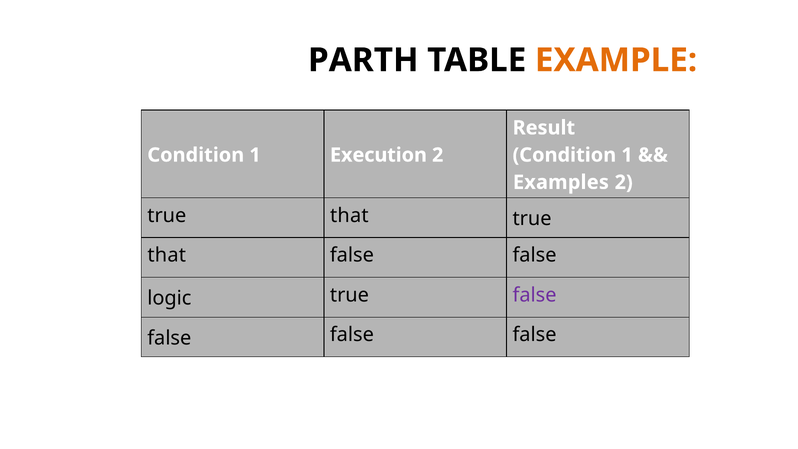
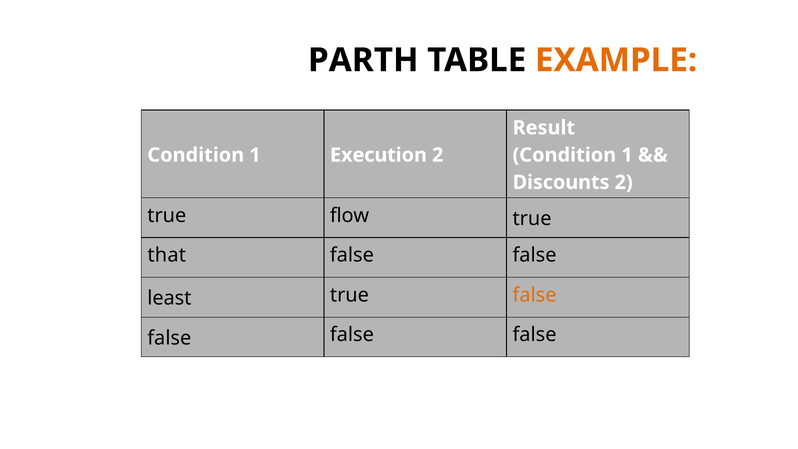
Examples: Examples -> Discounts (561, 182)
that: that -> flow (350, 216)
logic: logic -> least (169, 298)
false colour: purple -> orange (535, 295)
